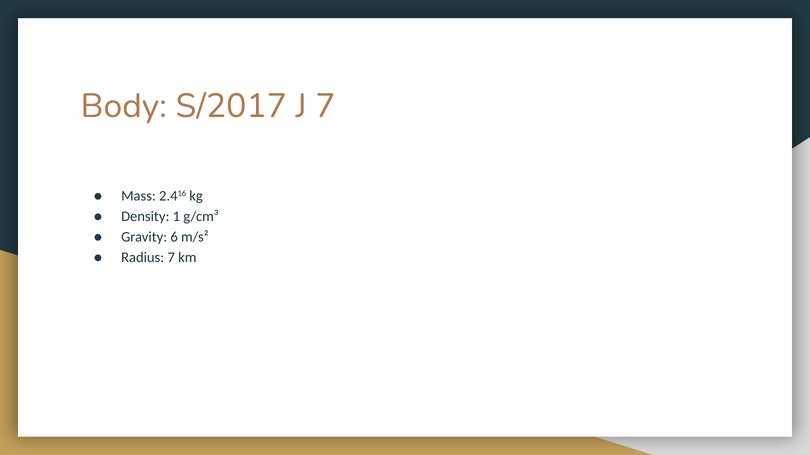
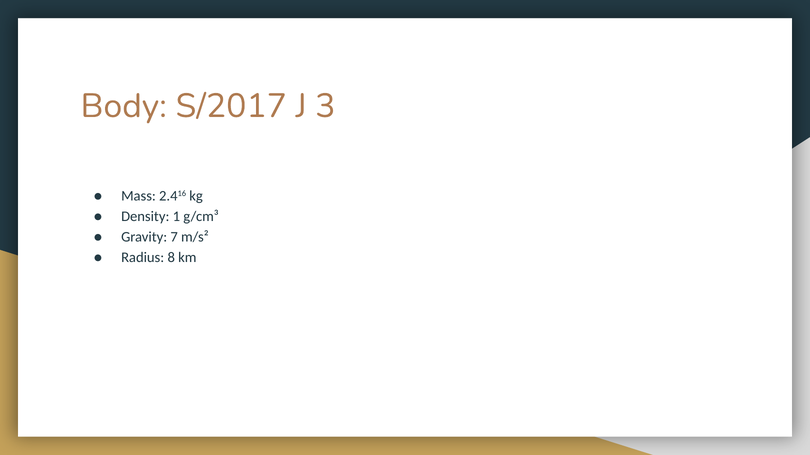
J 7: 7 -> 3 (325, 106)
6: 6 -> 7 (174, 237)
Radius 7: 7 -> 8 (171, 258)
